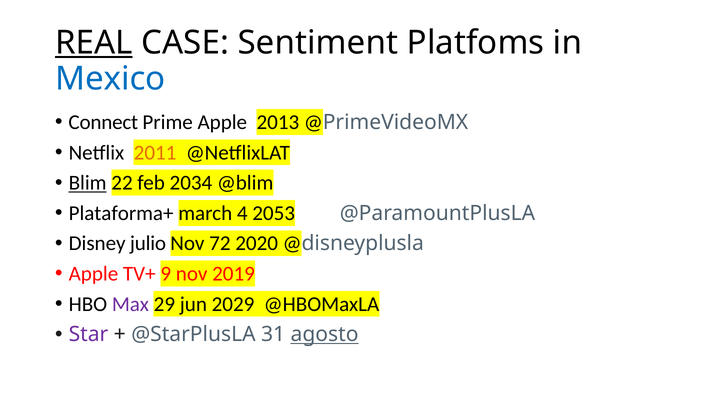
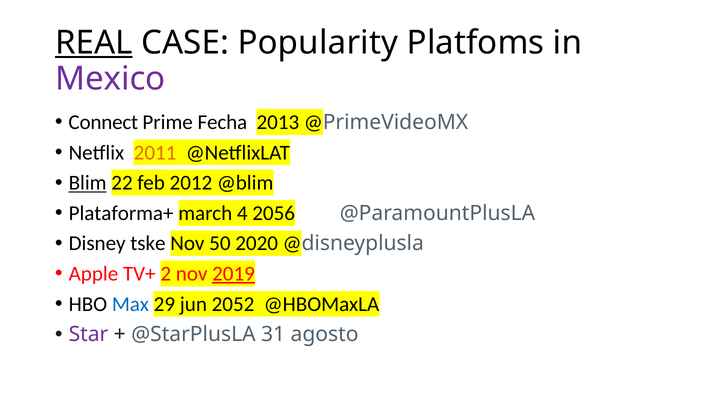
Sentiment: Sentiment -> Popularity (318, 43)
Mexico colour: blue -> purple (110, 79)
Prime Apple: Apple -> Fecha (222, 122)
2034: 2034 -> 2012 (191, 183)
2053: 2053 -> 2056 (274, 213)
julio: julio -> tske (148, 243)
72: 72 -> 50 (220, 243)
9: 9 -> 2 (166, 274)
2019 underline: none -> present (234, 274)
Max colour: purple -> blue (130, 304)
2029: 2029 -> 2052 (233, 304)
agosto underline: present -> none (325, 334)
